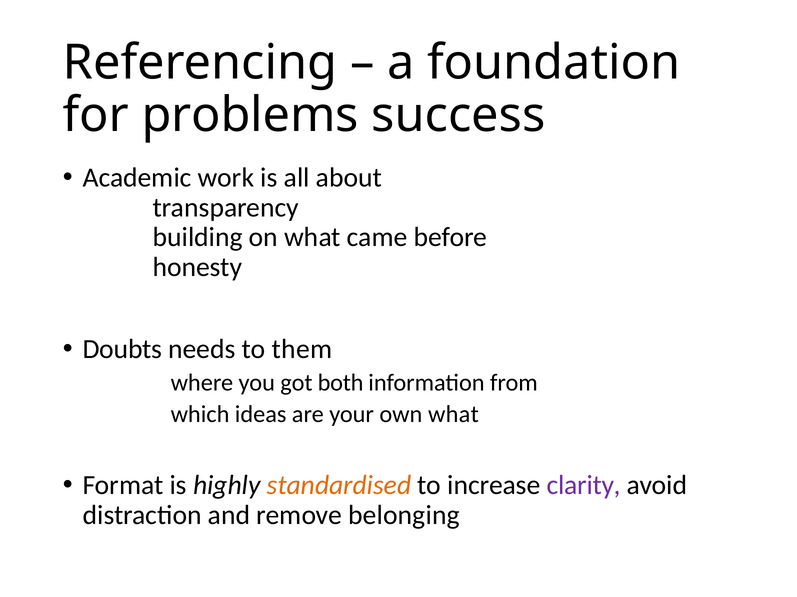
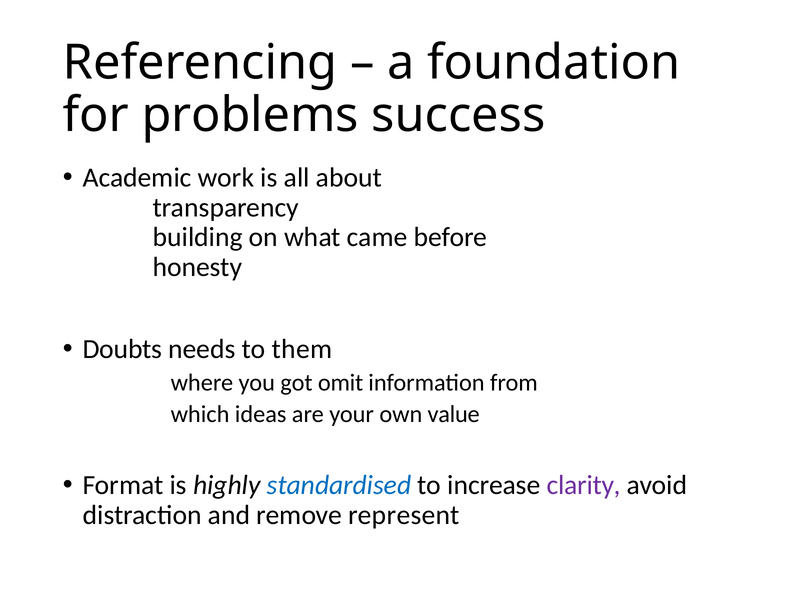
both: both -> omit (341, 383)
own what: what -> value (454, 415)
standardised colour: orange -> blue (339, 486)
belonging: belonging -> represent (404, 516)
